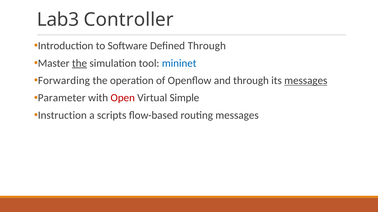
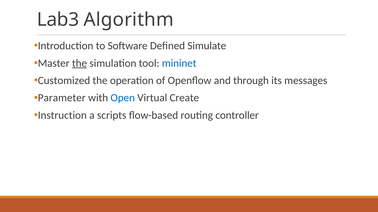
Controller: Controller -> Algorithm (129, 20)
Defined Through: Through -> Simulate (207, 46)
Forwarding: Forwarding -> Customized (64, 81)
messages underline: present -> none (306, 81)
Open colour: red -> blue (123, 98)
Simple: Simple -> Create (184, 98)
routing messages: messages -> controller (237, 116)
